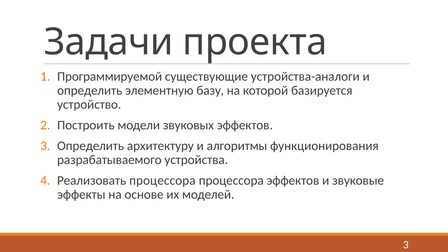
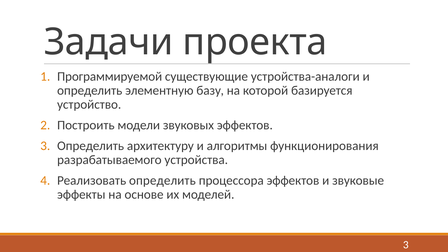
Реализовать процессора: процессора -> определить (162, 181)
